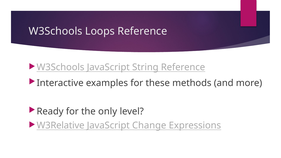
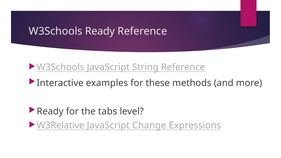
W3Schools Loops: Loops -> Ready (100, 31)
only: only -> tabs (108, 111)
